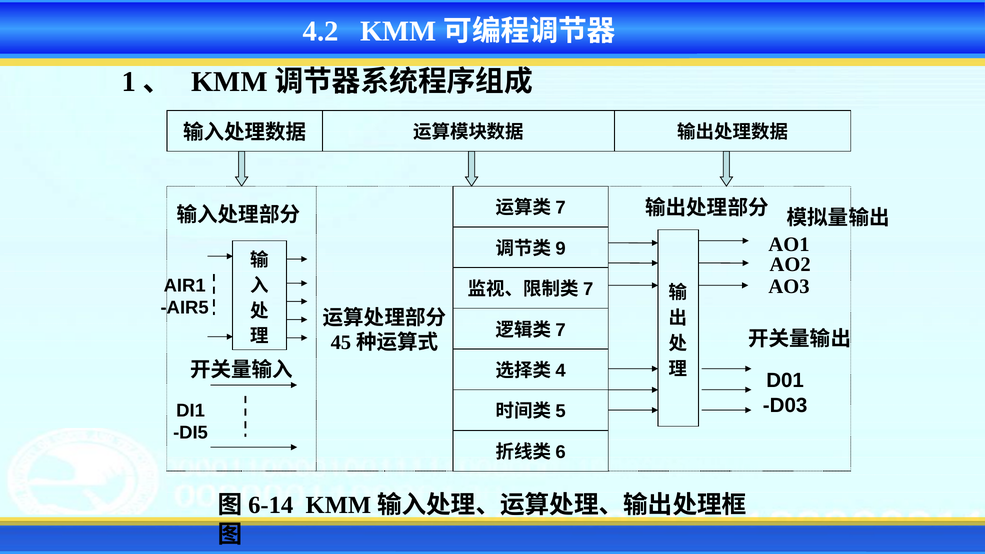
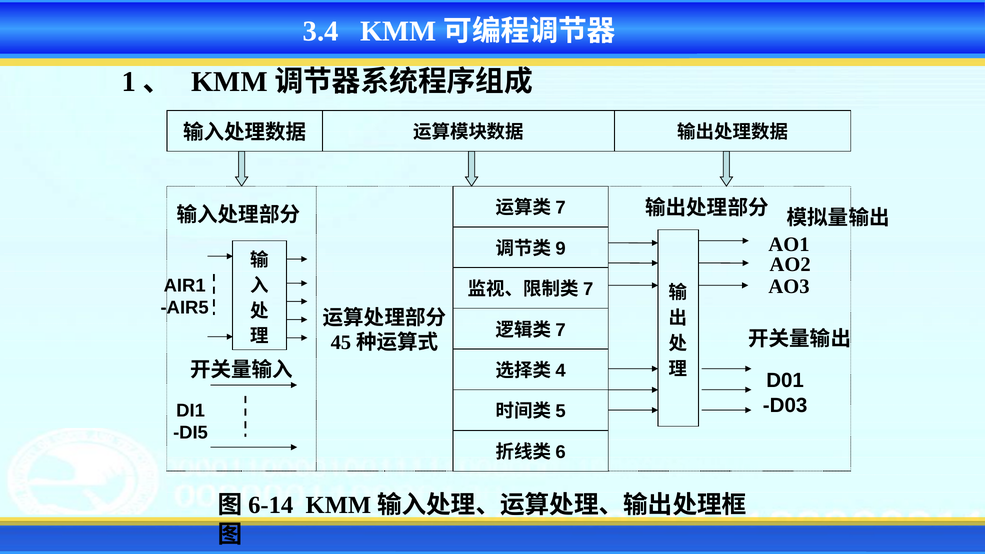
4.2: 4.2 -> 3.4 (321, 31)
